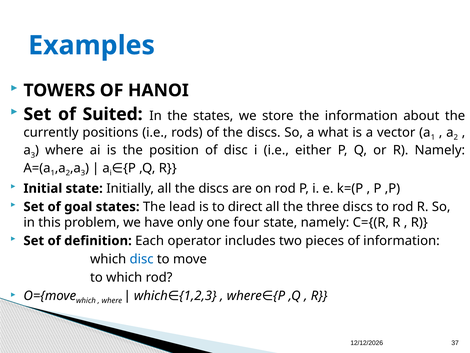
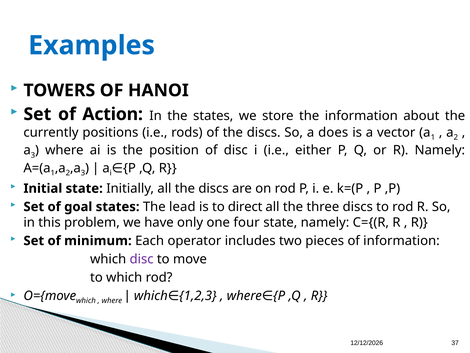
Suited: Suited -> Action (113, 114)
what: what -> does (333, 132)
definition: definition -> minimum (98, 240)
disc colour: blue -> purple (142, 259)
